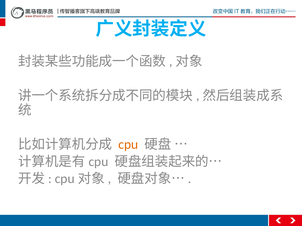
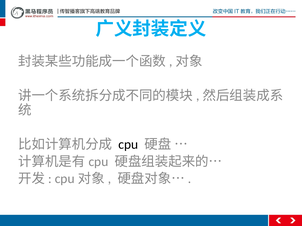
cpu colour: orange -> black (128, 145)
